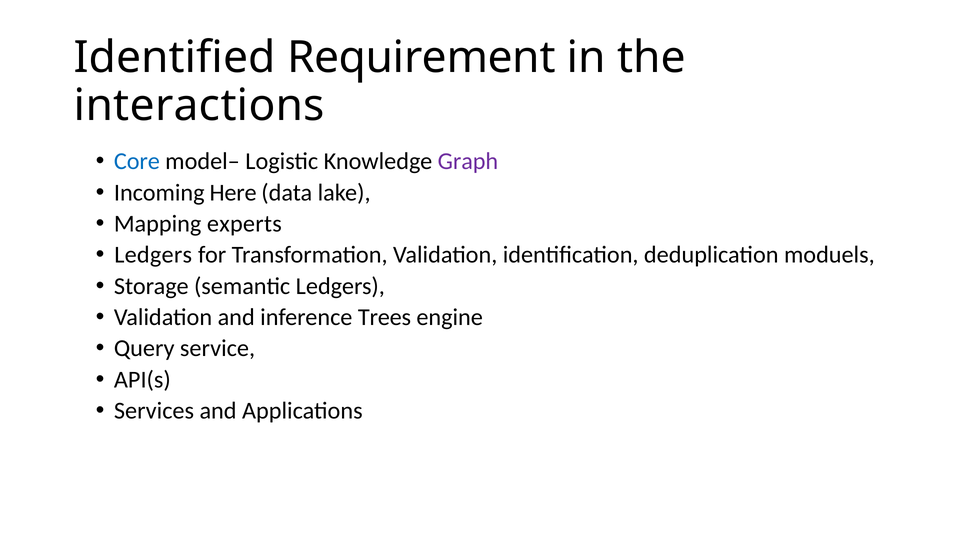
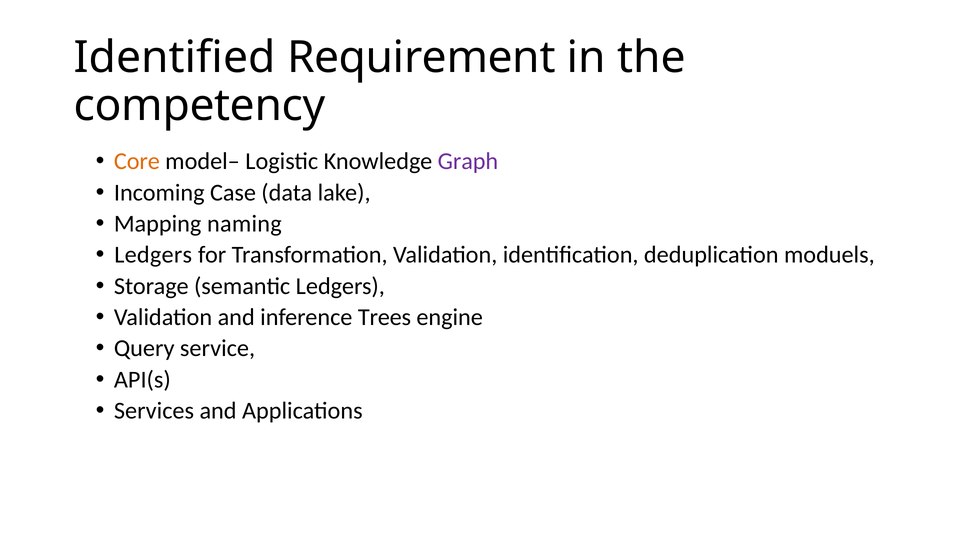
interactions: interactions -> competency (200, 105)
Core colour: blue -> orange (137, 162)
Here: Here -> Case (233, 193)
experts: experts -> naming (244, 224)
